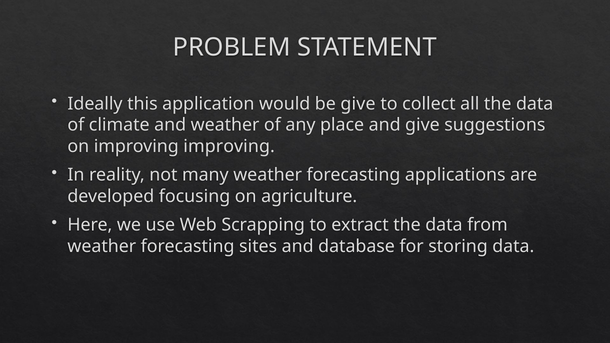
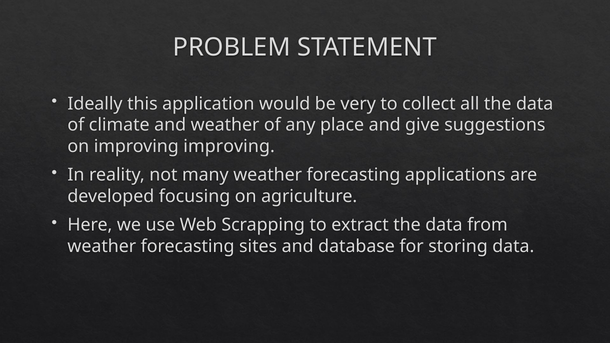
be give: give -> very (358, 104)
